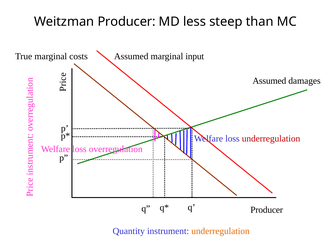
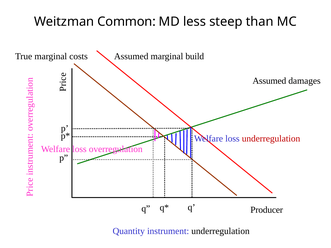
Weitzman Producer: Producer -> Common (127, 22)
input: input -> build (195, 56)
underregulation colour: orange -> black (220, 231)
